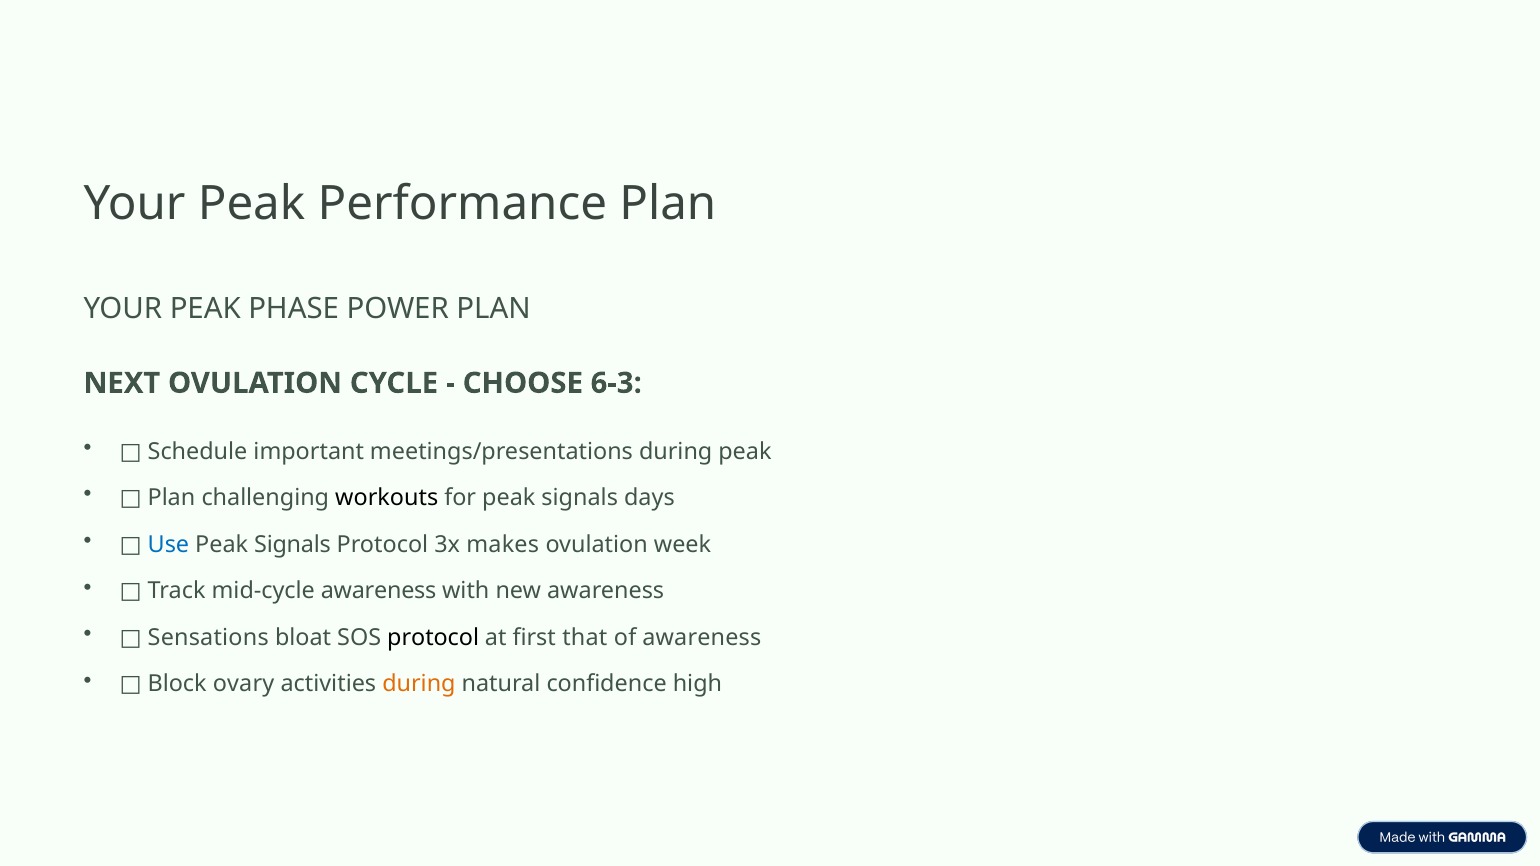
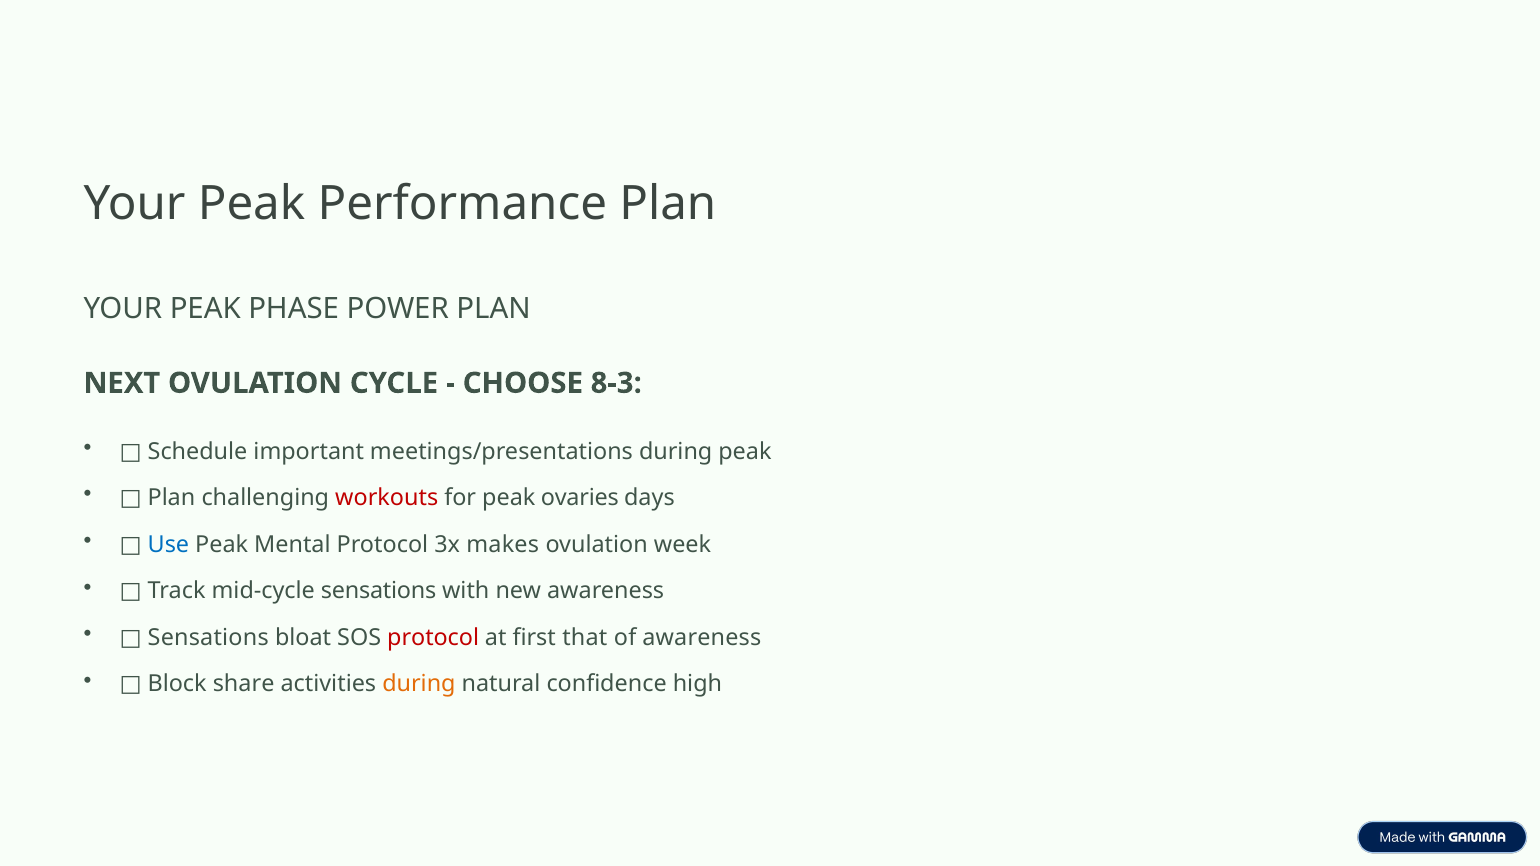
6-3: 6-3 -> 8-3 (616, 383)
workouts colour: black -> red (387, 498)
for peak signals: signals -> ovaries (580, 498)
Signals: Signals -> Mental (292, 545)
mid-cycle awareness: awareness -> sensations (379, 591)
protocol colour: black -> red (433, 638)
ovary: ovary -> share (244, 684)
